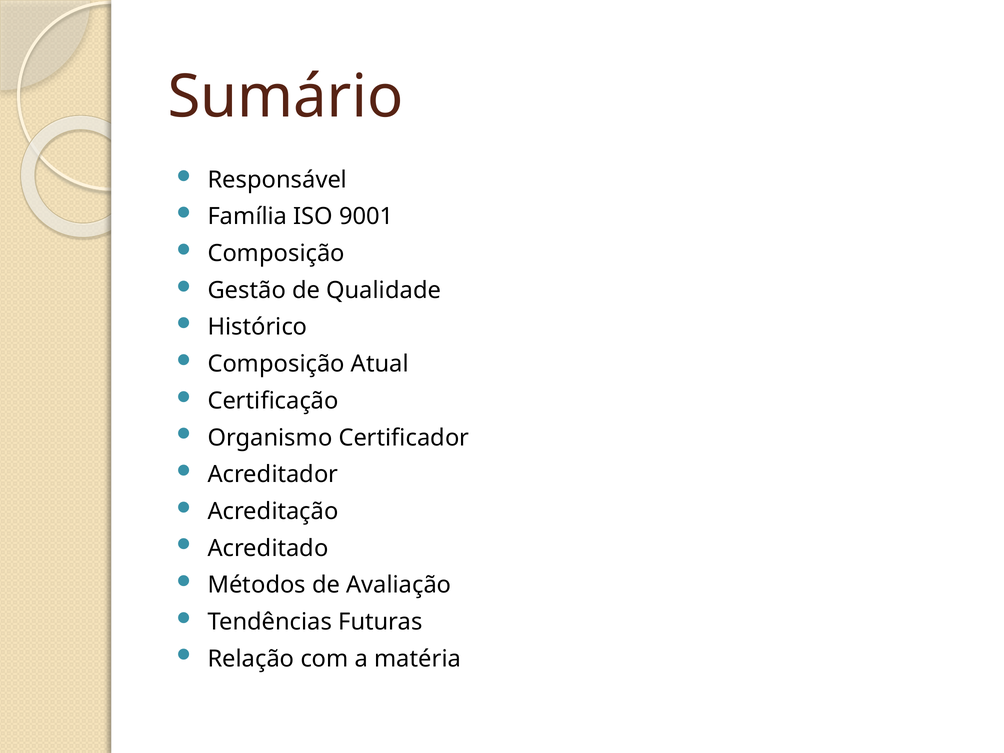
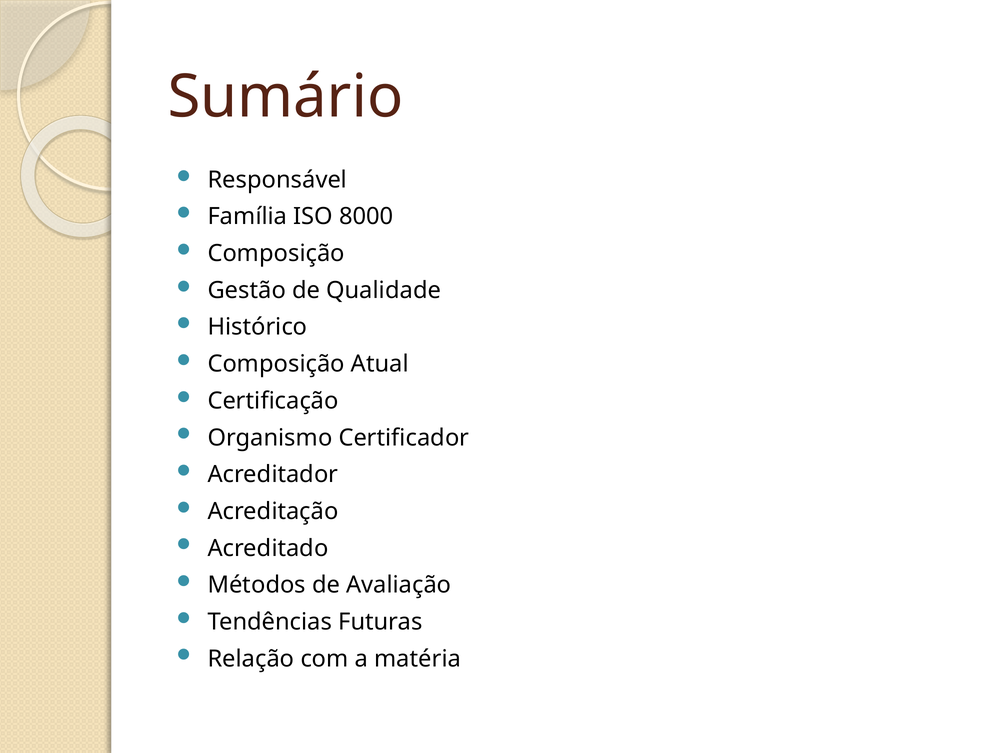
9001: 9001 -> 8000 (366, 217)
